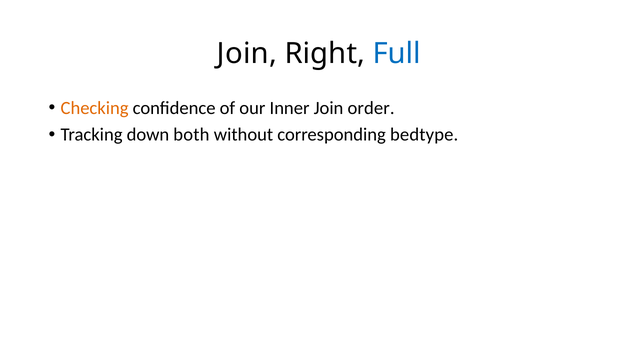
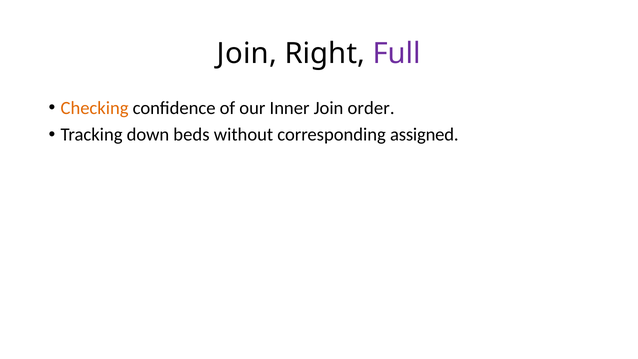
Full colour: blue -> purple (397, 54)
both: both -> beds (191, 135)
bedtype: bedtype -> assigned (424, 135)
